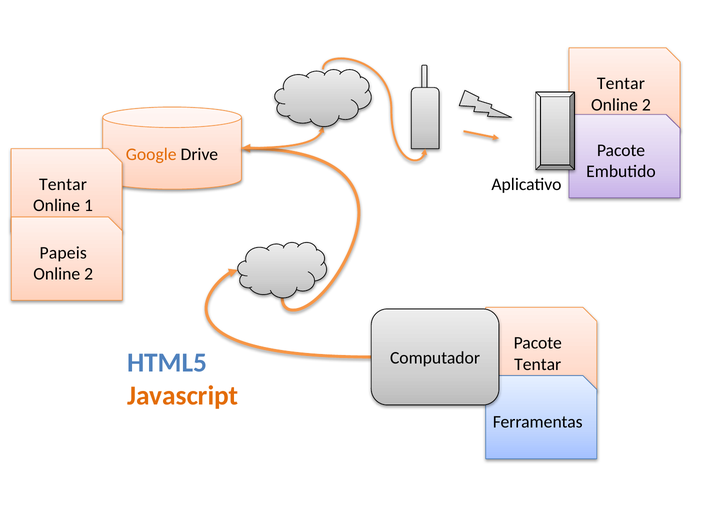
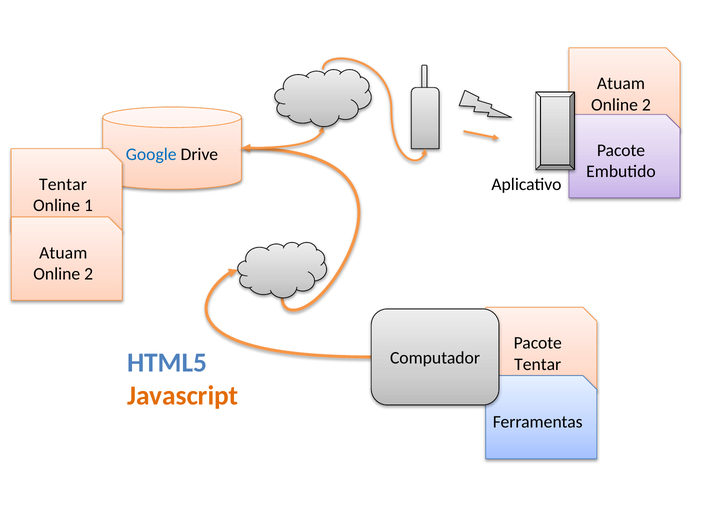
Tentar: Tentar -> Atuam (621, 84)
Google colour: orange -> blue (151, 154)
Papeis: Papeis -> Atuam (63, 253)
